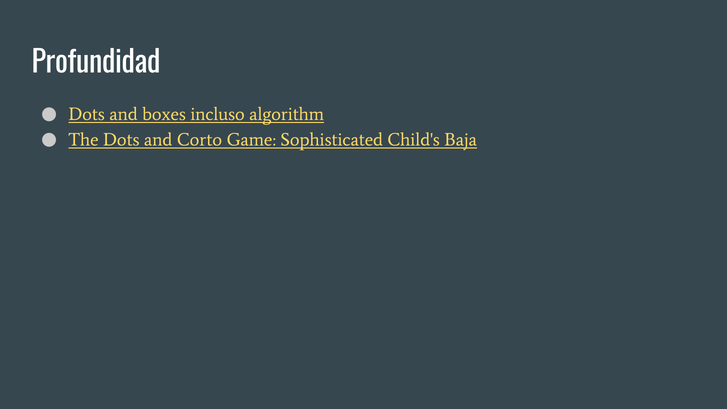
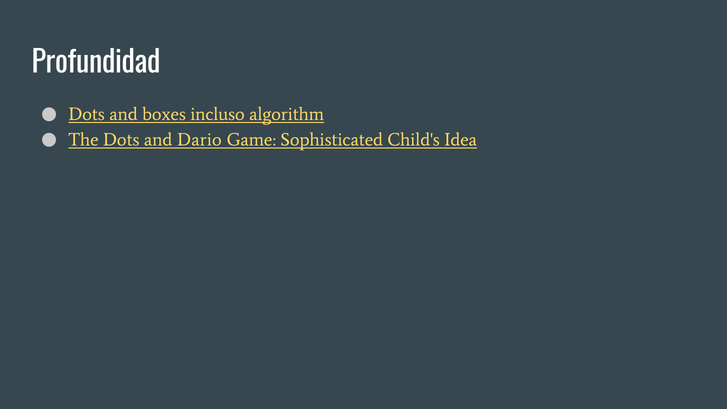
Corto: Corto -> Dario (199, 140)
Baja: Baja -> Idea (461, 140)
